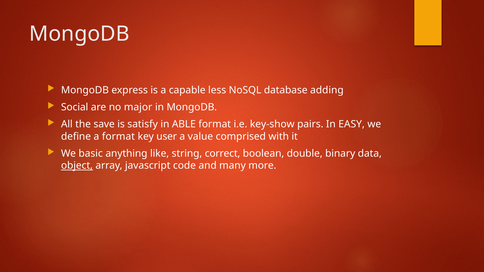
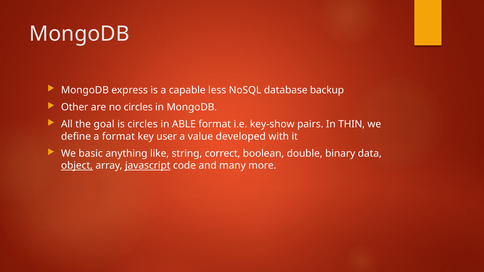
adding: adding -> backup (327, 90)
Social: Social -> Other (75, 107)
no major: major -> circles (138, 107)
save: save -> goal (104, 124)
is satisfy: satisfy -> circles (143, 124)
EASY: EASY -> THIN (352, 124)
comprised: comprised -> developed (241, 137)
javascript underline: none -> present (148, 166)
